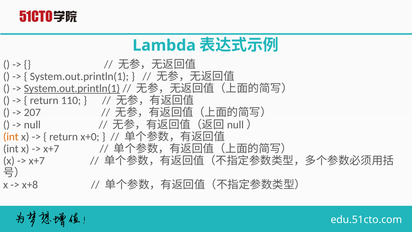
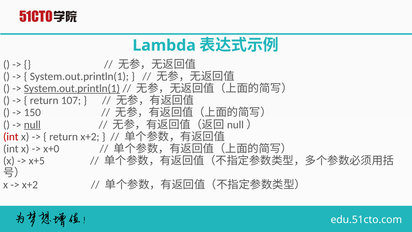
110: 110 -> 107 (71, 100)
207: 207 -> 150 (32, 112)
null underline: none -> present (32, 124)
int colour: orange -> red (11, 137)
return x+0: x+0 -> x+2 (90, 137)
x+7: x+7 -> x+0 (51, 149)
x+7: x+7 -> x+5 (37, 161)
x+8: x+8 -> x+2 (30, 185)
